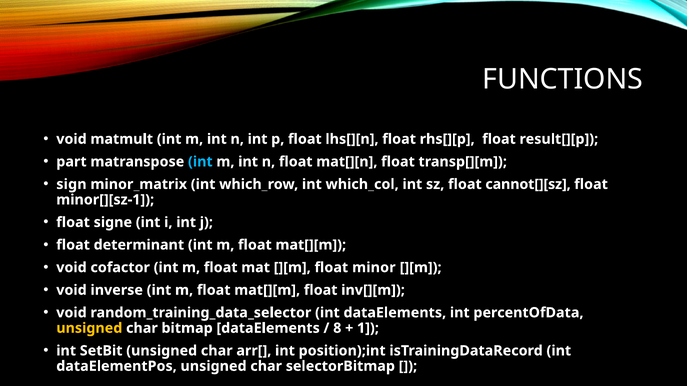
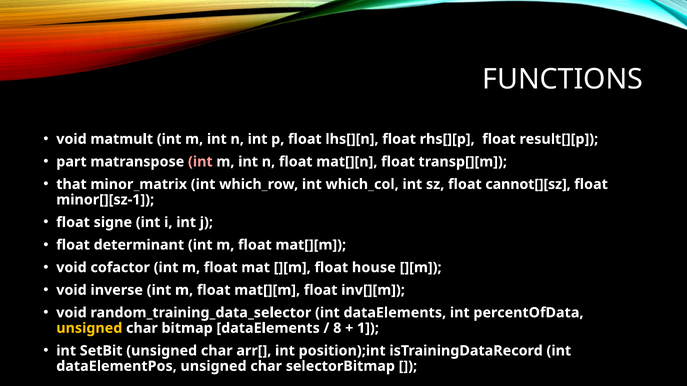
int colour: light blue -> pink (200, 162)
sign: sign -> that (71, 184)
minor: minor -> house (374, 268)
